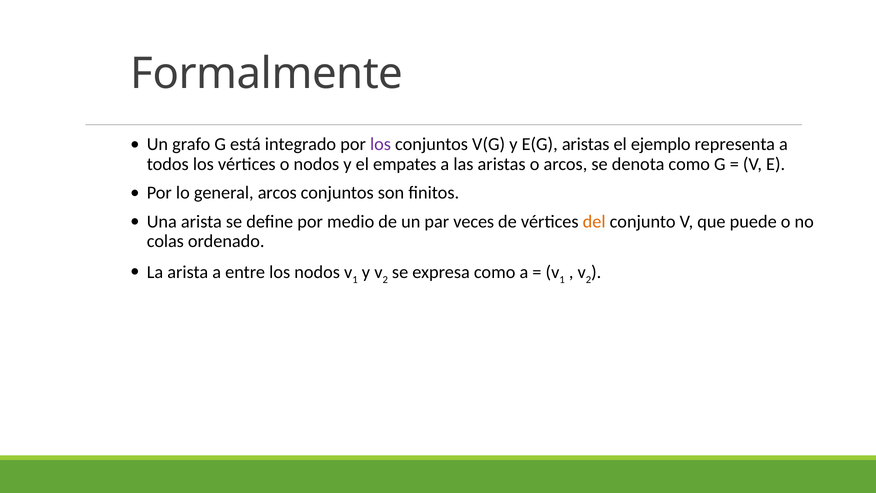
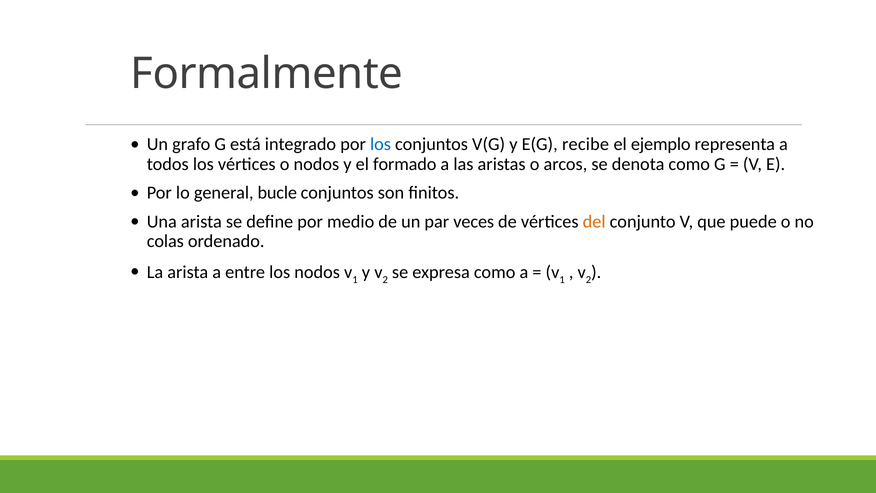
los colour: purple -> blue (380, 144)
E(G aristas: aristas -> recibe (586, 144)
empates: empates -> formado (405, 164)
general arcos: arcos -> bucle (277, 193)
